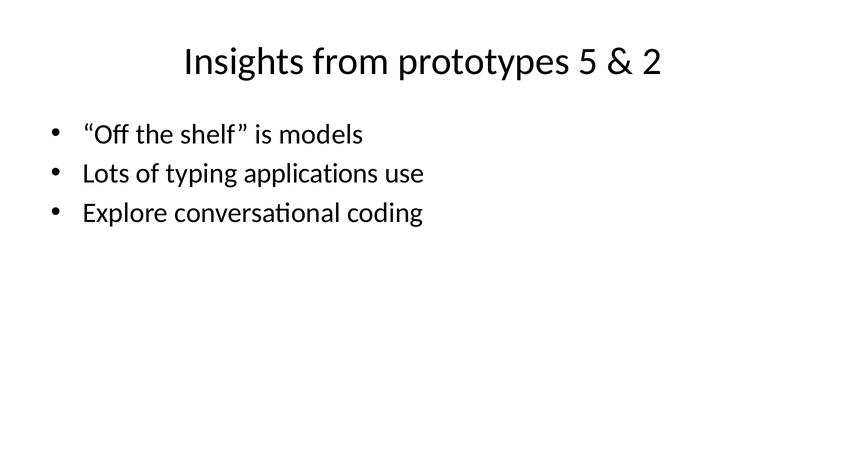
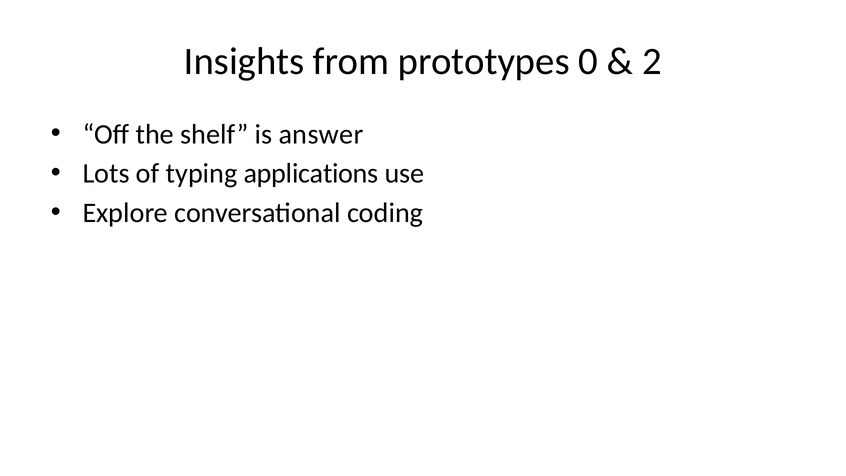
5: 5 -> 0 (588, 61)
models: models -> answer (321, 134)
